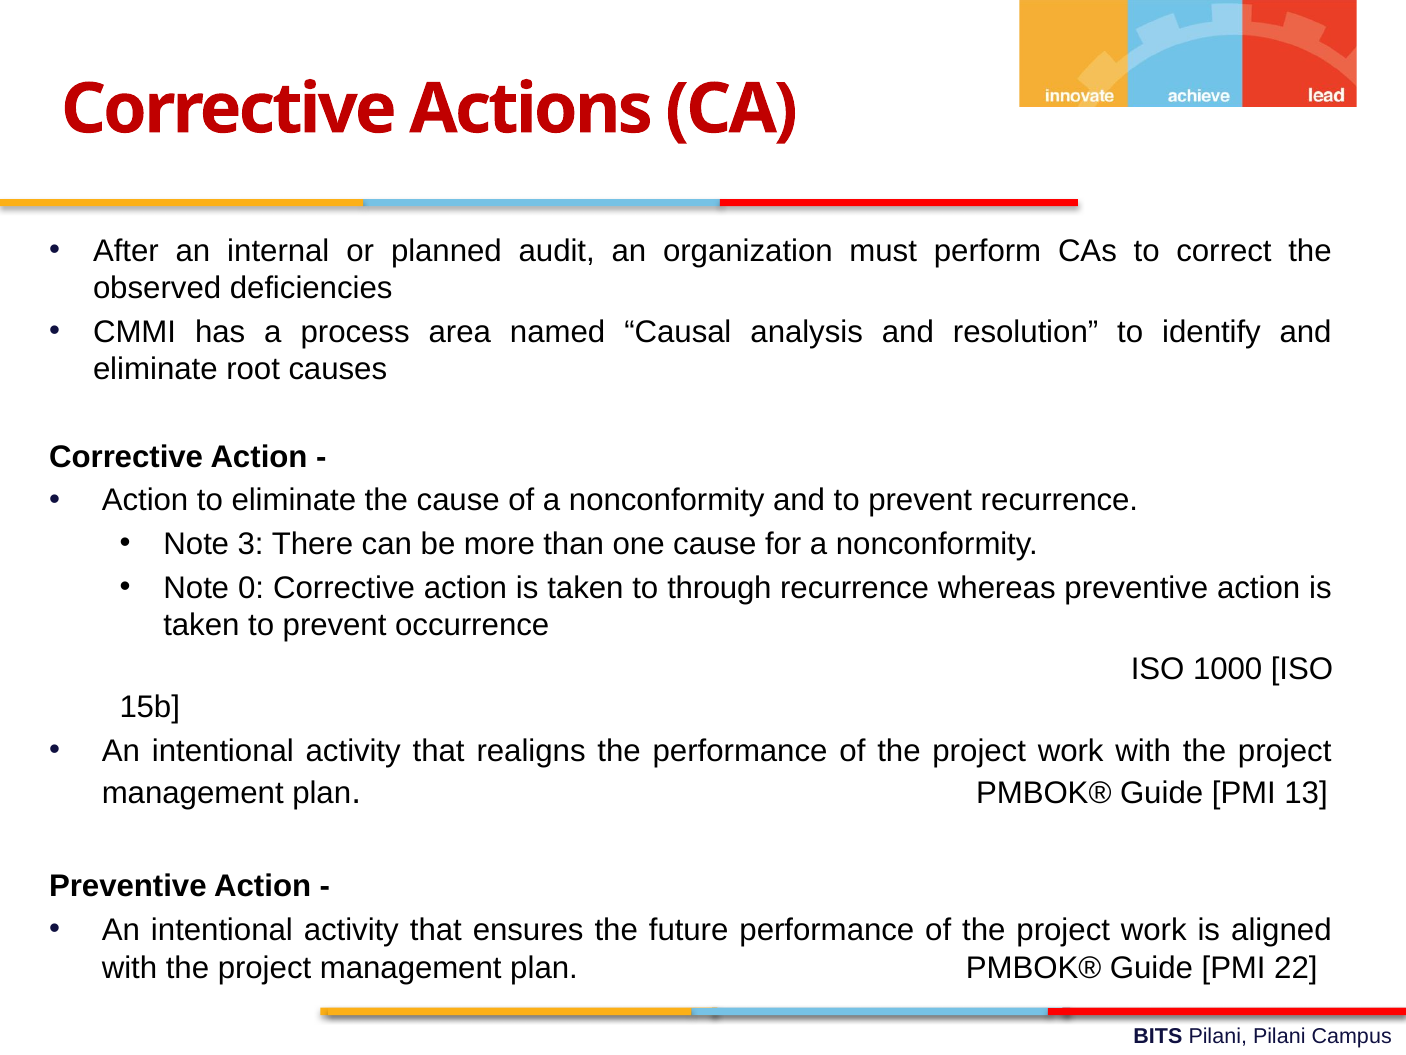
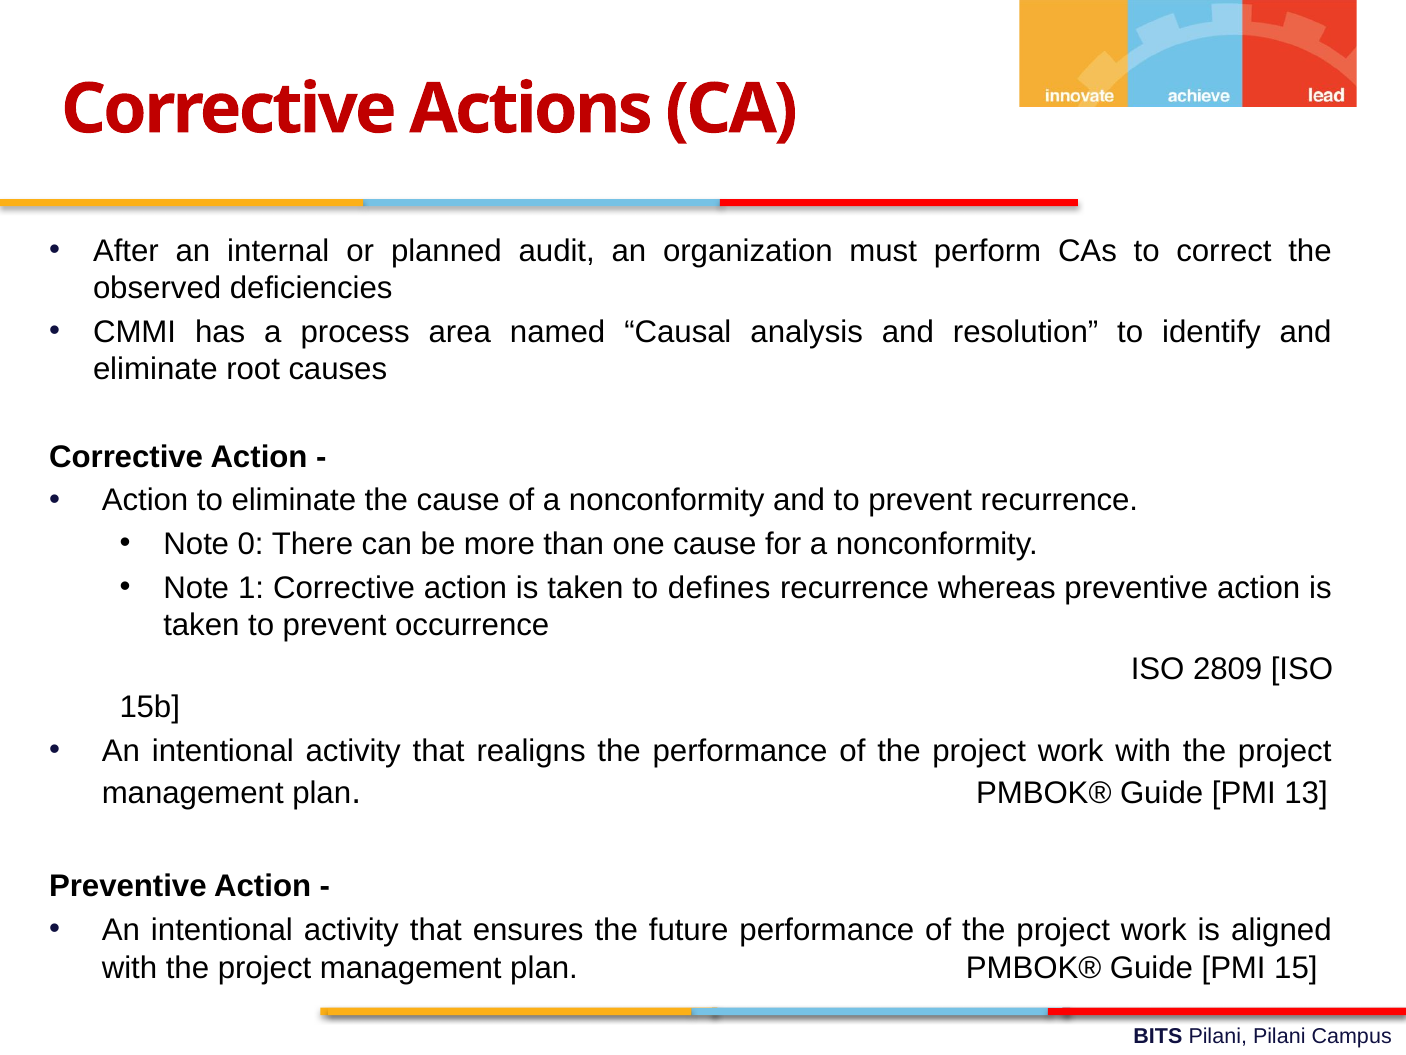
3: 3 -> 0 (251, 544)
0: 0 -> 1 (251, 588)
through: through -> defines (719, 588)
1000: 1000 -> 2809 (1228, 669)
22: 22 -> 15 (1296, 967)
